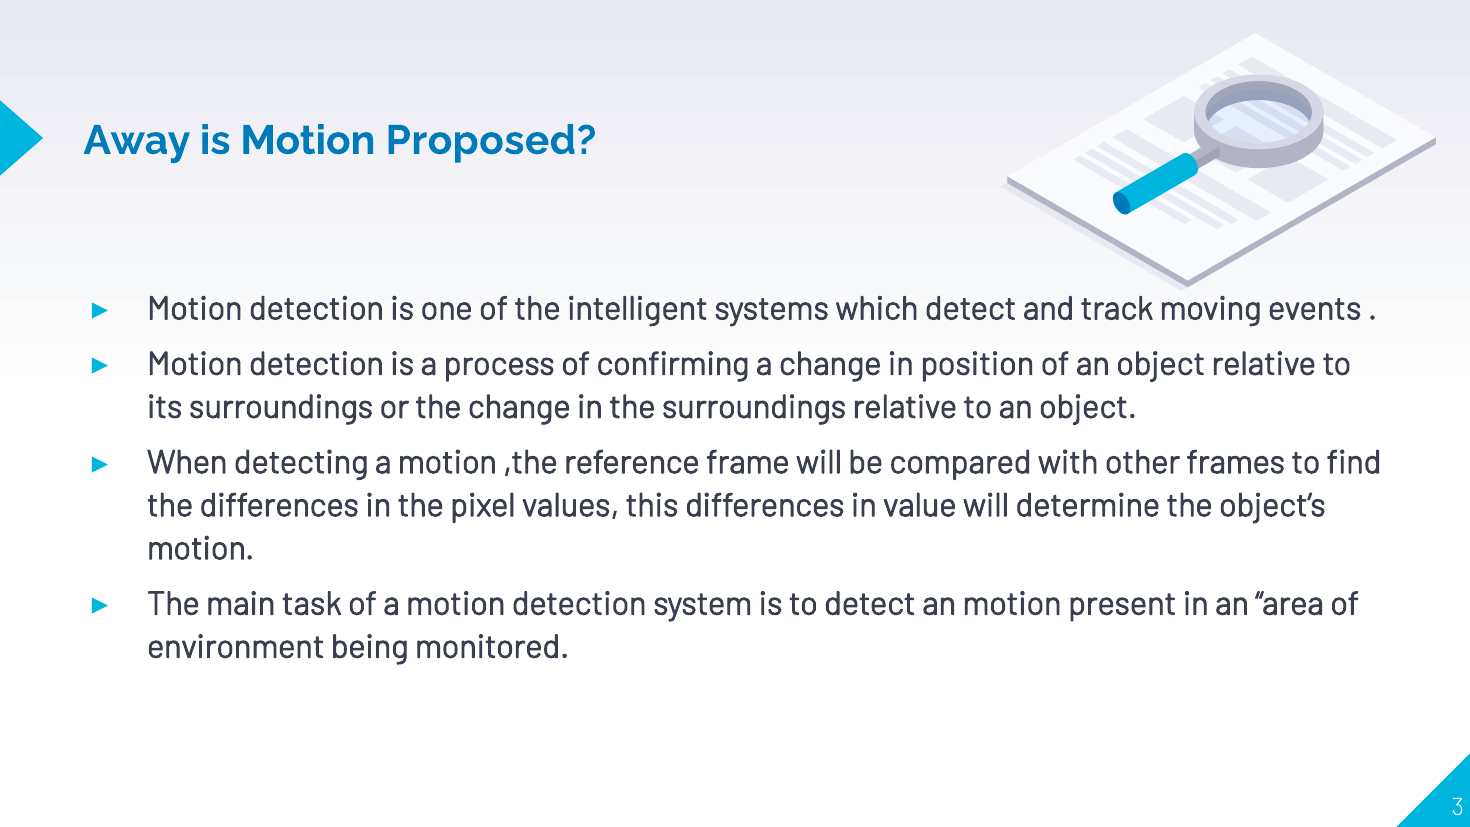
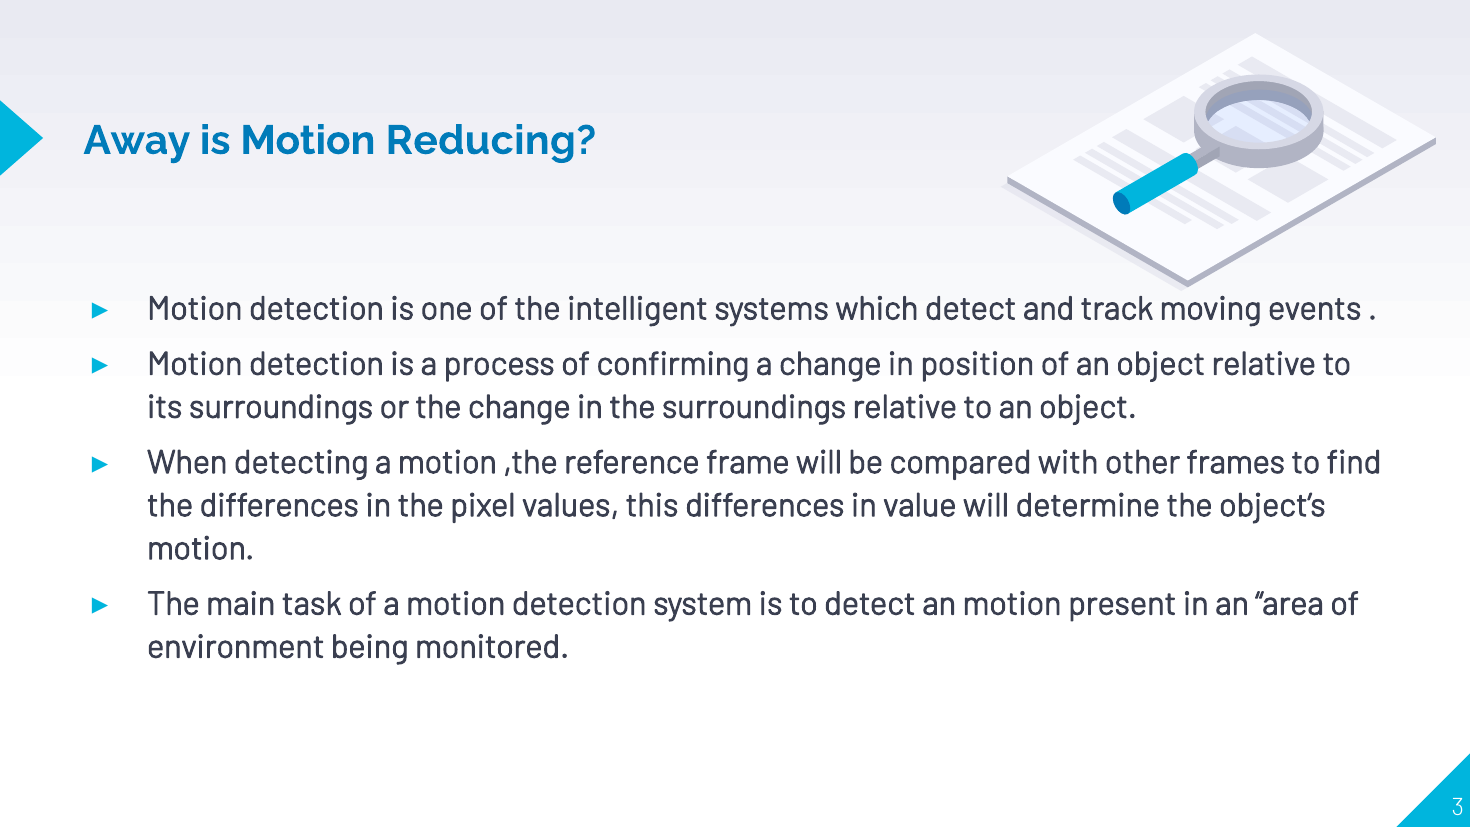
Proposed: Proposed -> Reducing (491, 140)
